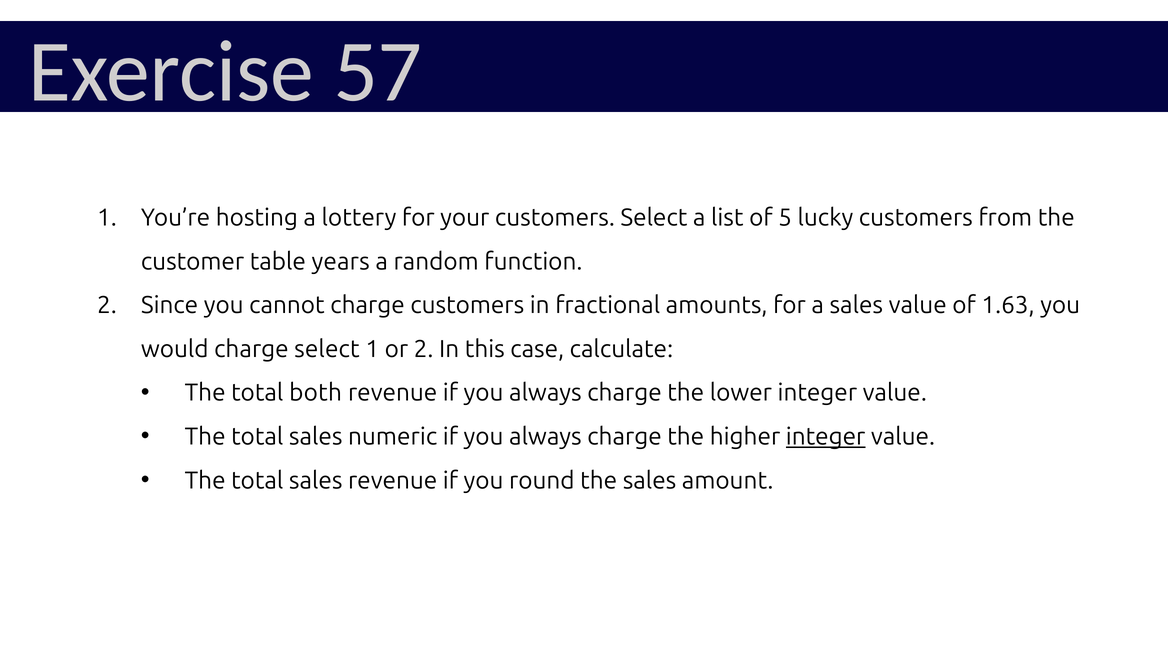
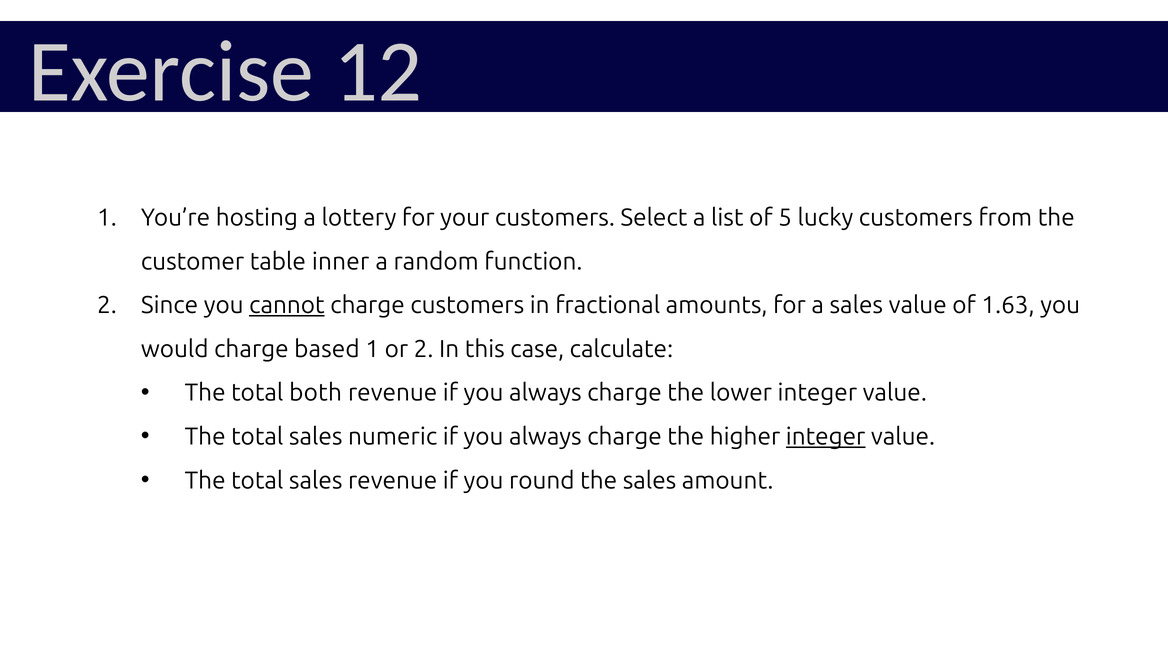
57: 57 -> 12 (378, 72)
years: years -> inner (341, 262)
cannot underline: none -> present (287, 305)
charge select: select -> based (327, 349)
